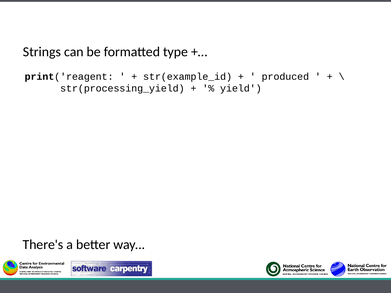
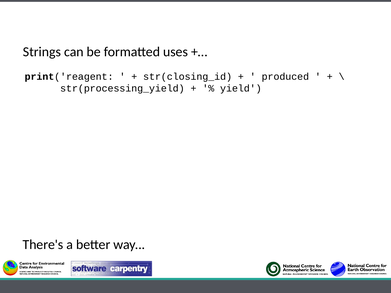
type: type -> uses (176, 52)
str(example_id: str(example_id -> str(closing_id (188, 77)
